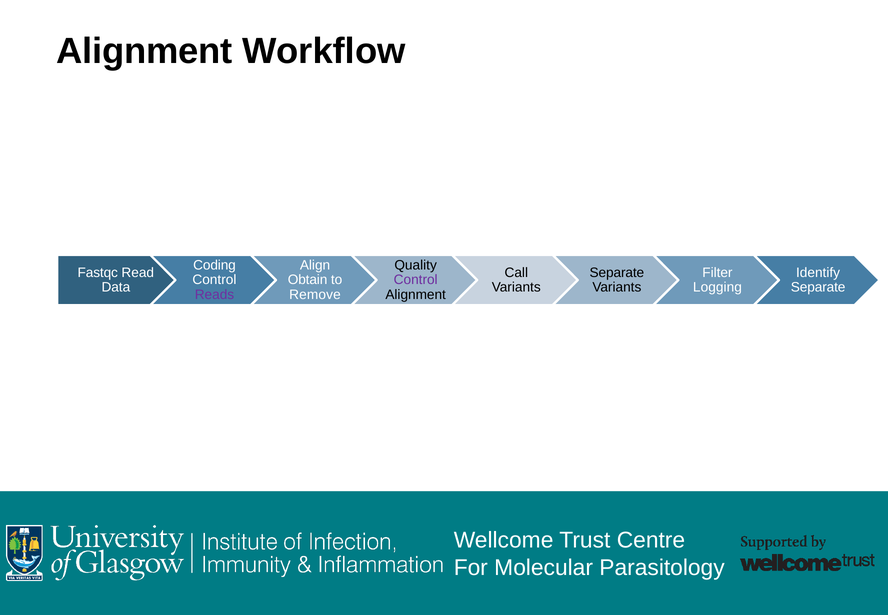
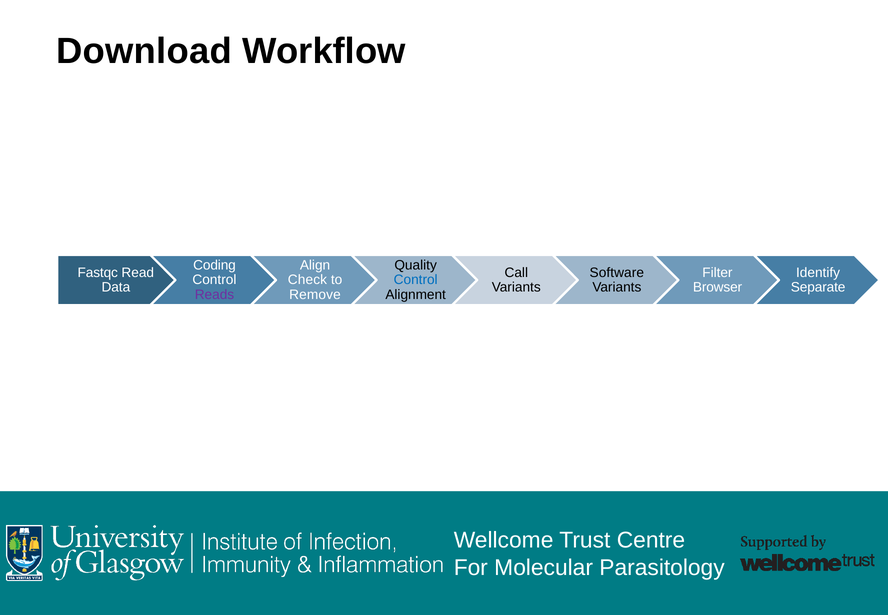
Alignment: Alignment -> Download (144, 51)
Separate: Separate -> Software (617, 272)
Obtain: Obtain -> Check (307, 280)
Control colour: purple -> blue (416, 280)
Logging: Logging -> Browser (718, 287)
